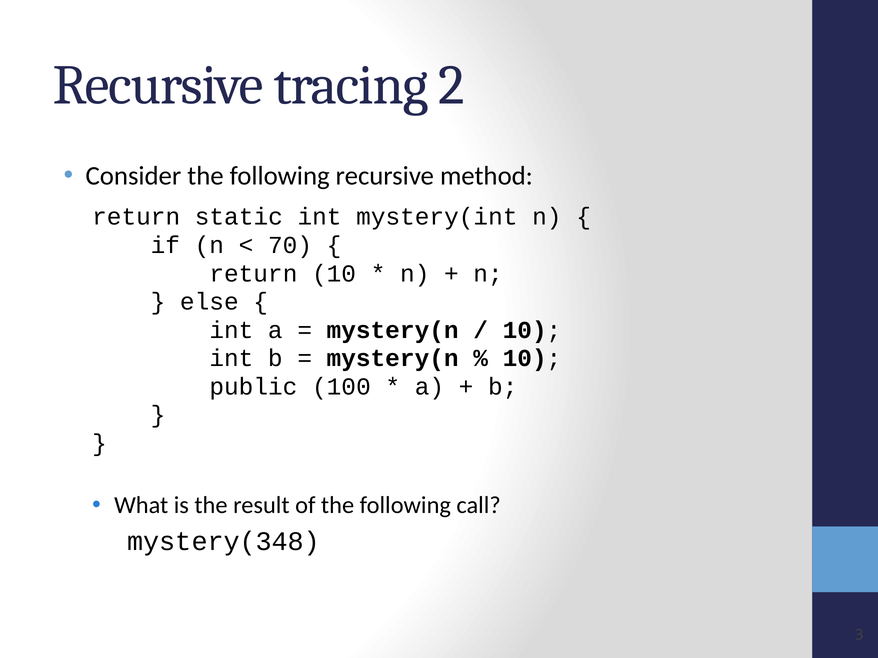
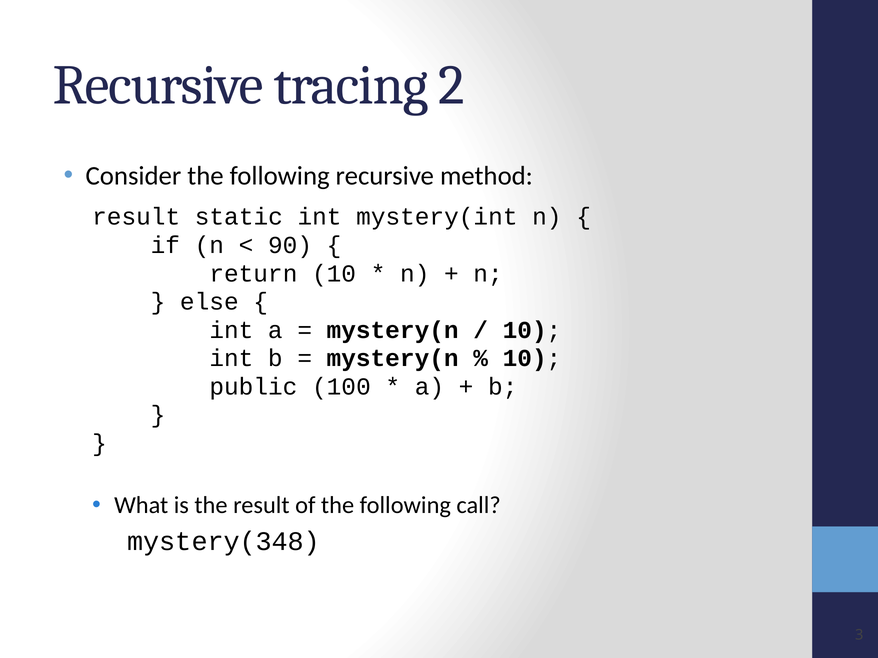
return: return -> result (136, 217)
70: 70 -> 90 (290, 245)
